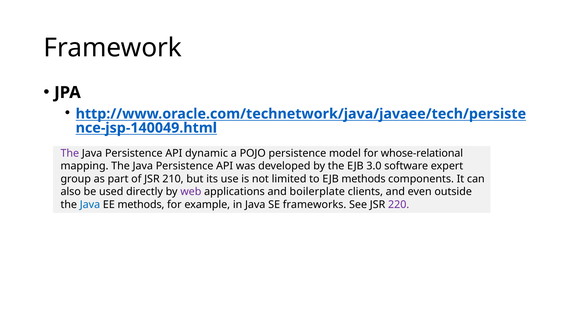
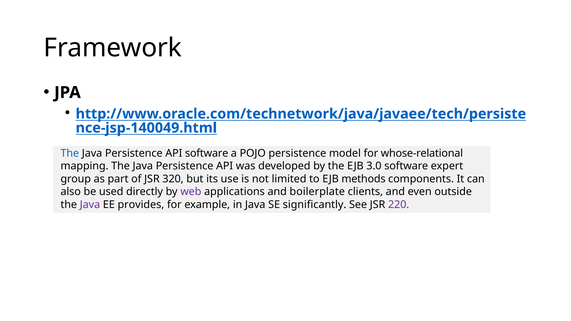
The colour: purple -> blue (70, 153)
API dynamic: dynamic -> software (207, 153)
210: 210 -> 320 (173, 179)
Java colour: blue -> purple (90, 205)
EE methods: methods -> provides (141, 205)
frameworks: frameworks -> significantly (315, 205)
